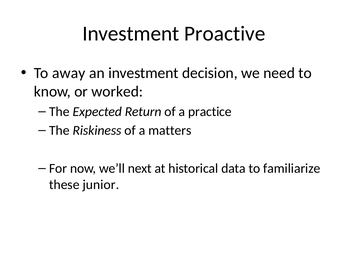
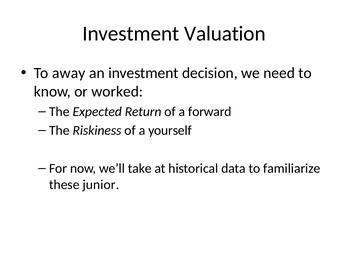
Proactive: Proactive -> Valuation (225, 34)
practice: practice -> forward (210, 112)
matters: matters -> yourself (170, 131)
next: next -> take (140, 168)
